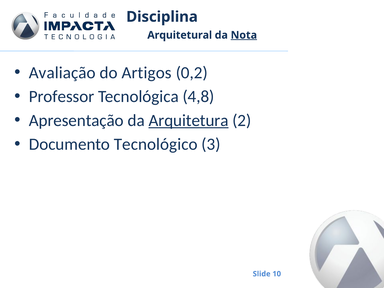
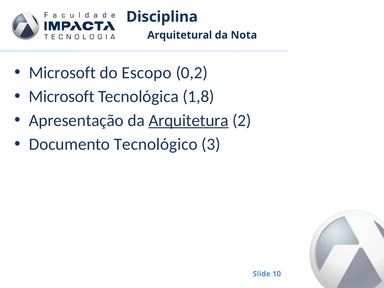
Nota underline: present -> none (244, 35)
Avaliação: Avaliação -> Microsoft (62, 73)
Artigos: Artigos -> Escopo (147, 73)
Professor: Professor -> Microsoft (62, 97)
4,8: 4,8 -> 1,8 (198, 97)
